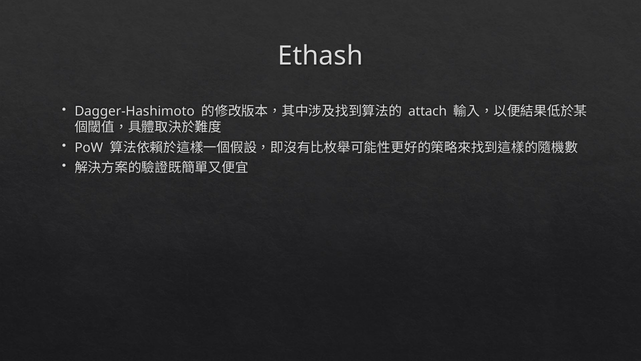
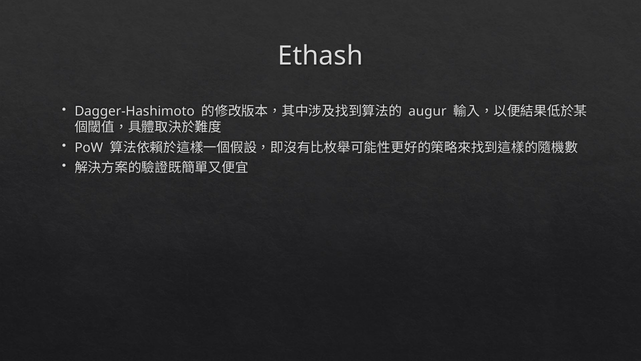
attach: attach -> augur (427, 111)
